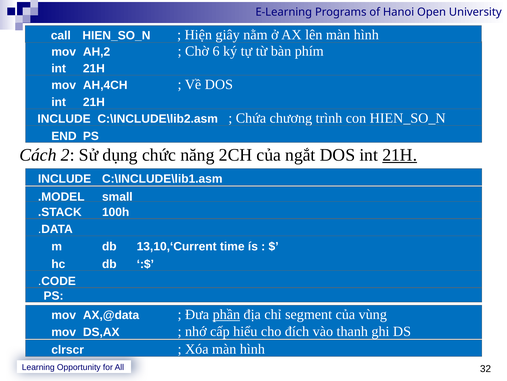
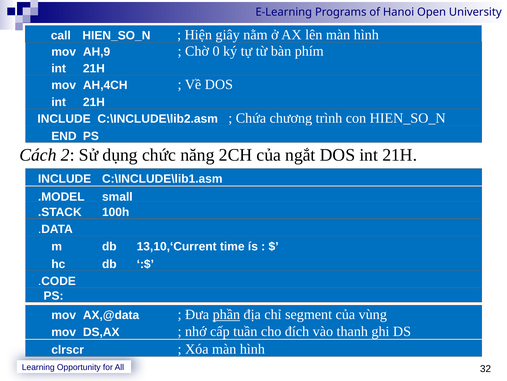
AH,2: AH,2 -> AH,9 (97, 52)
6: 6 -> 0 (216, 51)
21H underline: present -> none (400, 155)
hiểu: hiểu -> tuần (245, 331)
